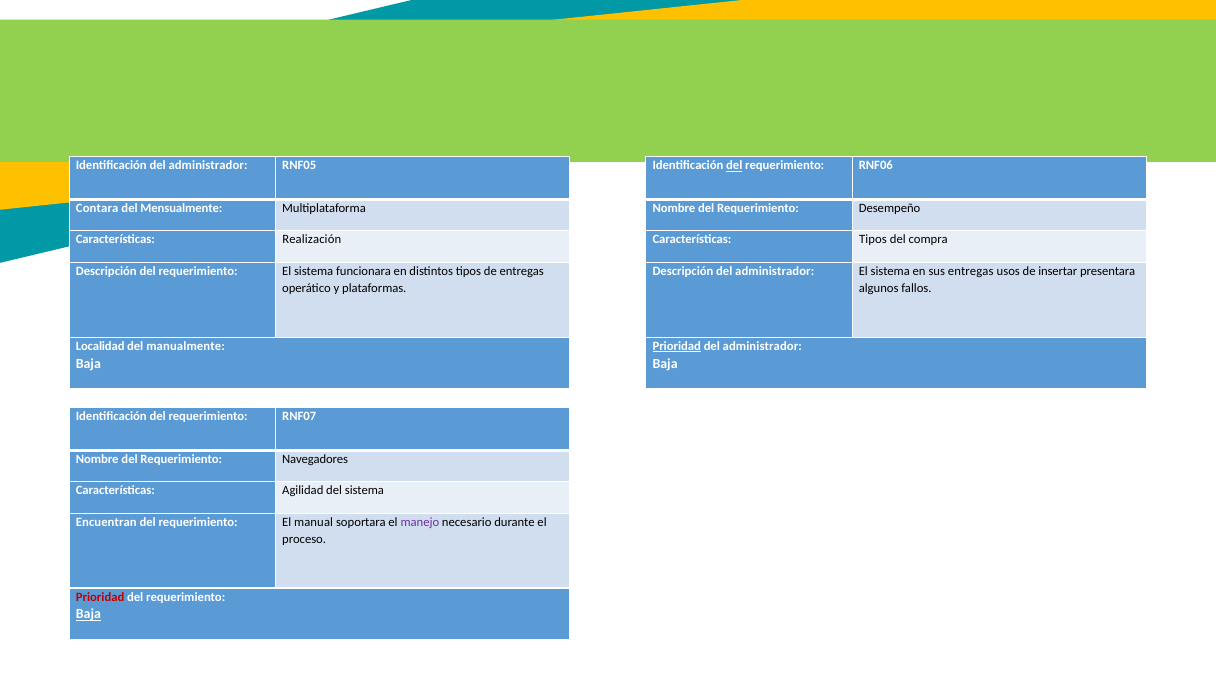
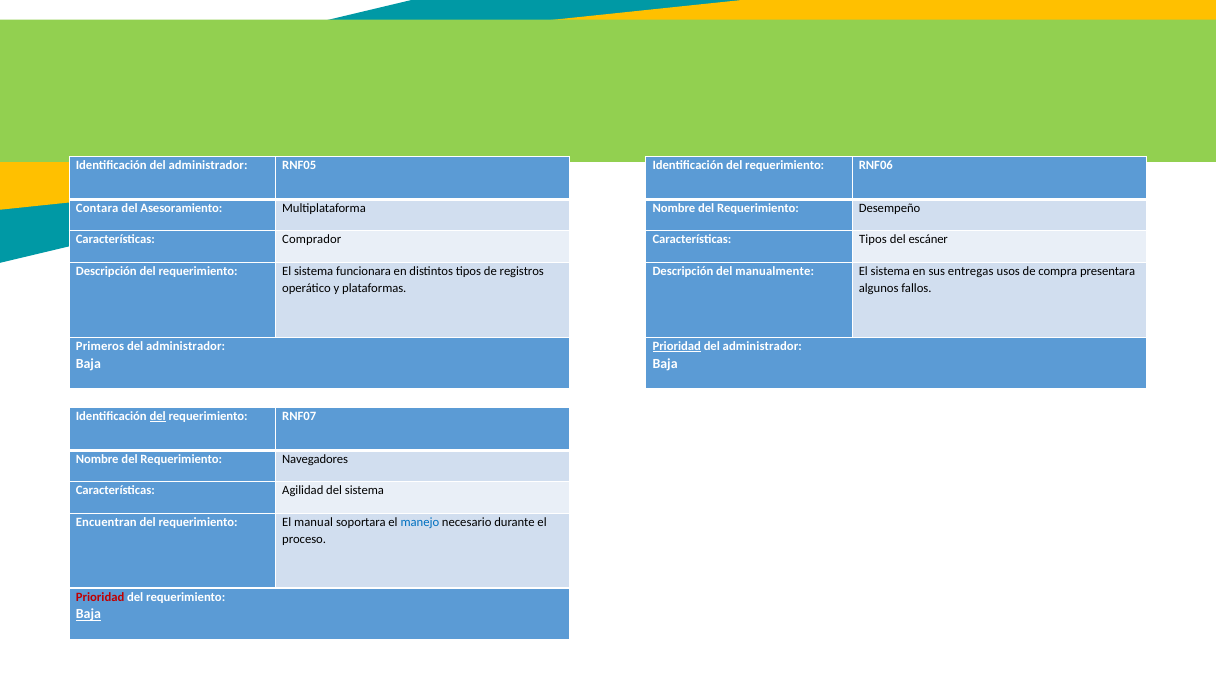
del underline: present -> none (734, 165)
Mensualmente: Mensualmente -> Asesoramiento (181, 208)
Realización: Realización -> Comprador (312, 239)
compra: compra -> escáner (928, 239)
de entregas: entregas -> registros (522, 272)
Descripción del administrador: administrador -> manualmente (775, 272)
insertar: insertar -> compra (1058, 272)
Localidad: Localidad -> Primeros (100, 346)
manualmente: manualmente -> administrador (186, 346)
del underline: none -> present (158, 416)
manejo colour: purple -> blue (420, 523)
